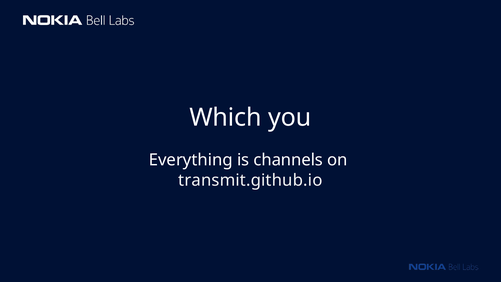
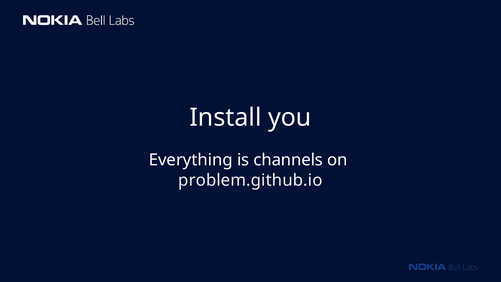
Which: Which -> Install (225, 117)
transmit.github.io: transmit.github.io -> problem.github.io (250, 180)
